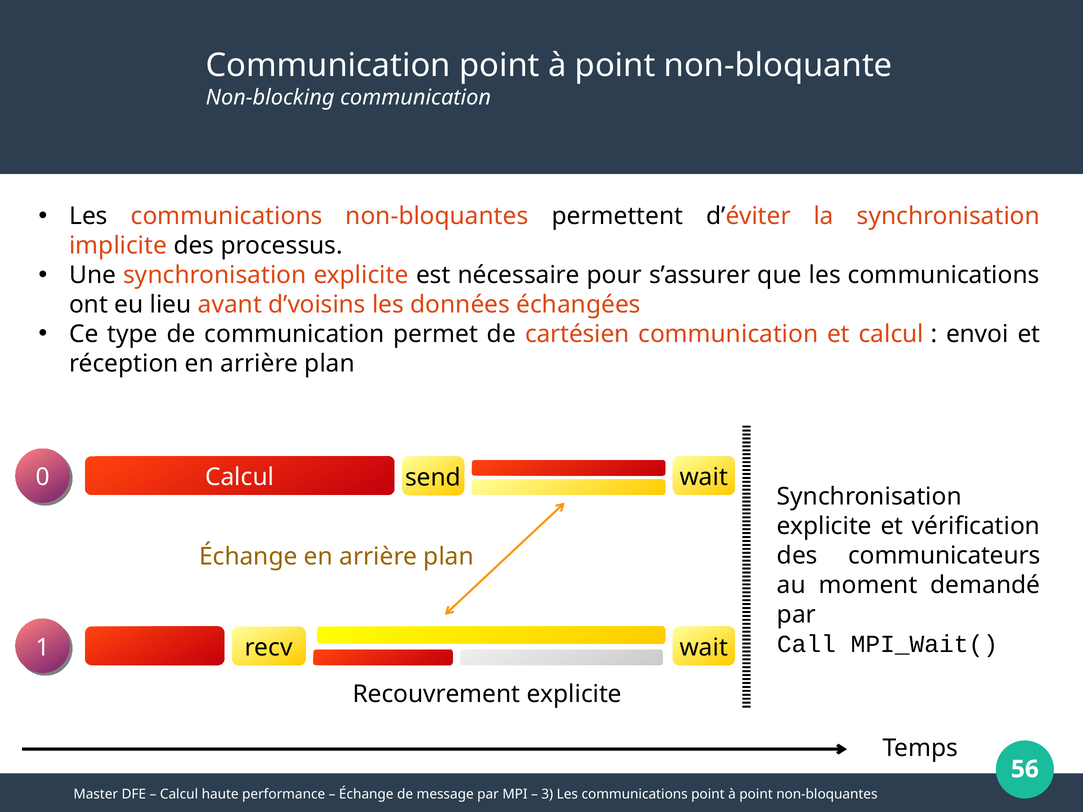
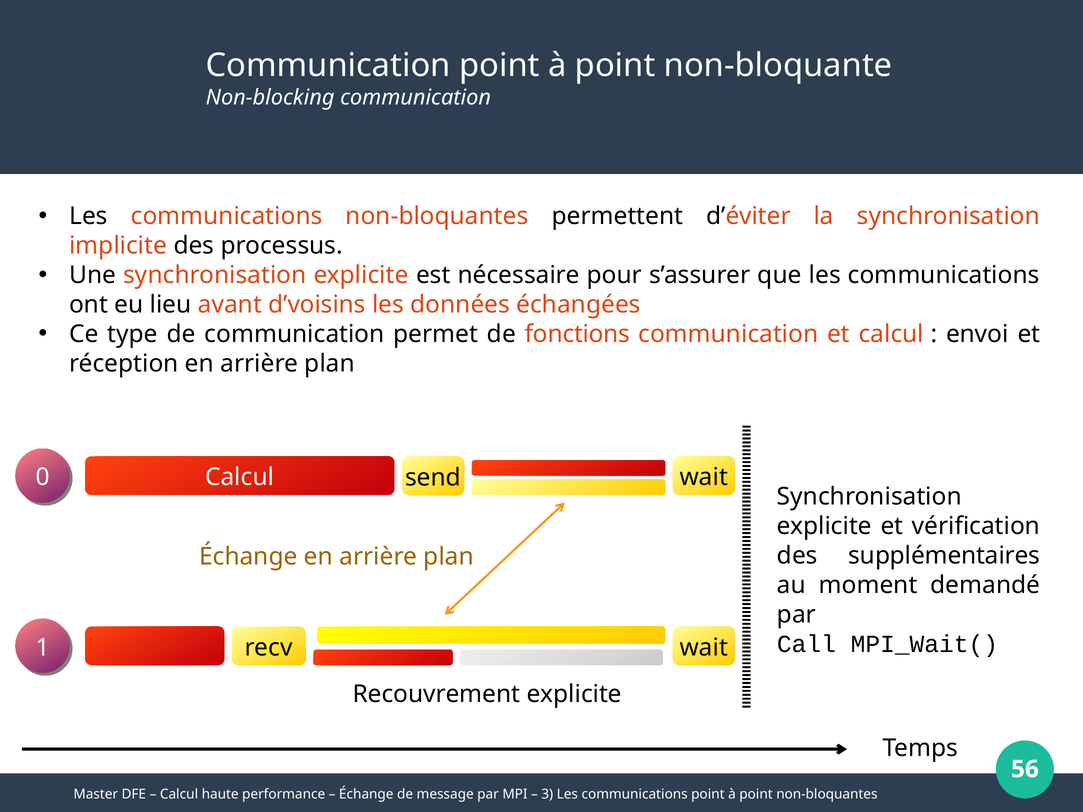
cartésien: cartésien -> fonctions (577, 334)
communicateurs: communicateurs -> supplémentaires (944, 556)
